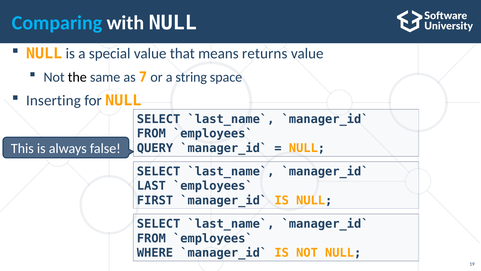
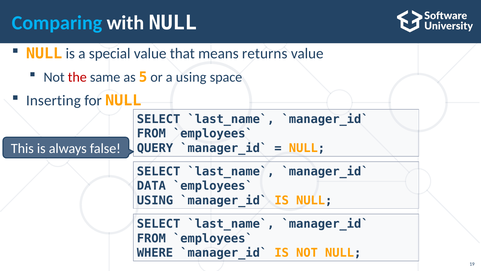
the colour: black -> red (77, 77)
7: 7 -> 5 (143, 77)
a string: string -> using (191, 77)
LAST: LAST -> DATA (151, 186)
FIRST: FIRST -> USING (155, 200)
